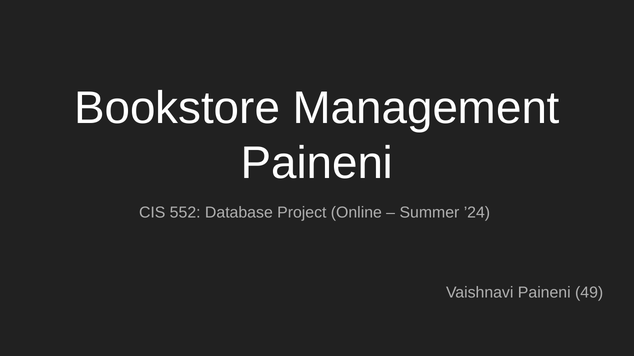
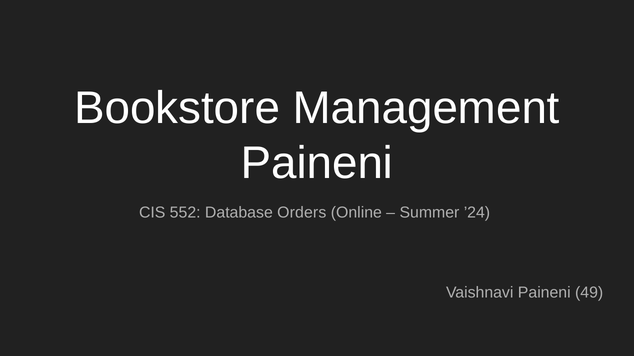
Project: Project -> Orders (302, 213)
